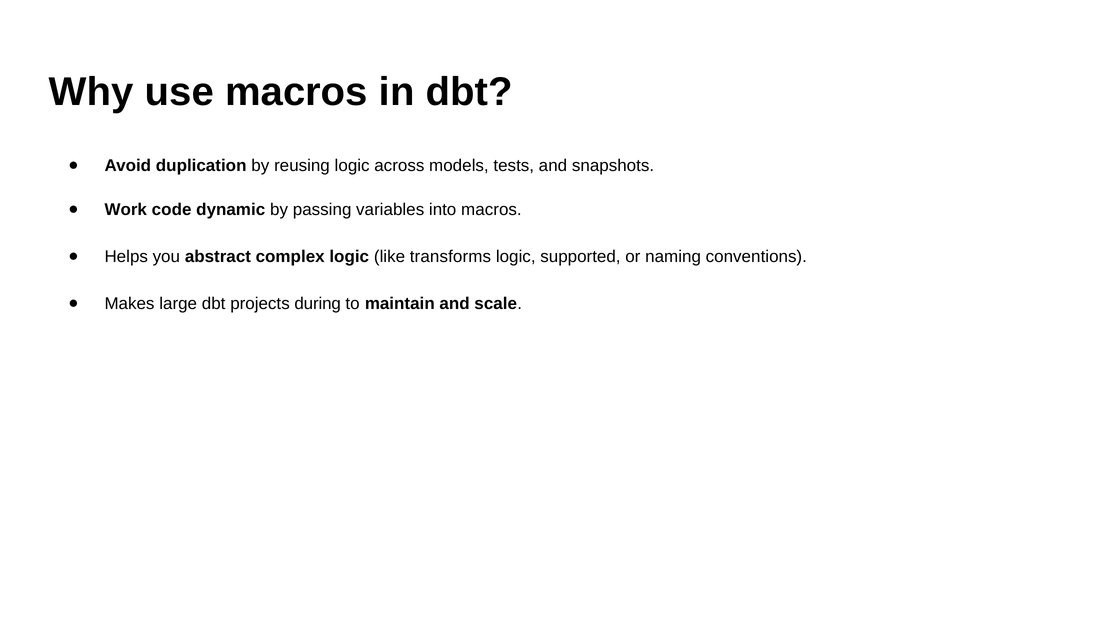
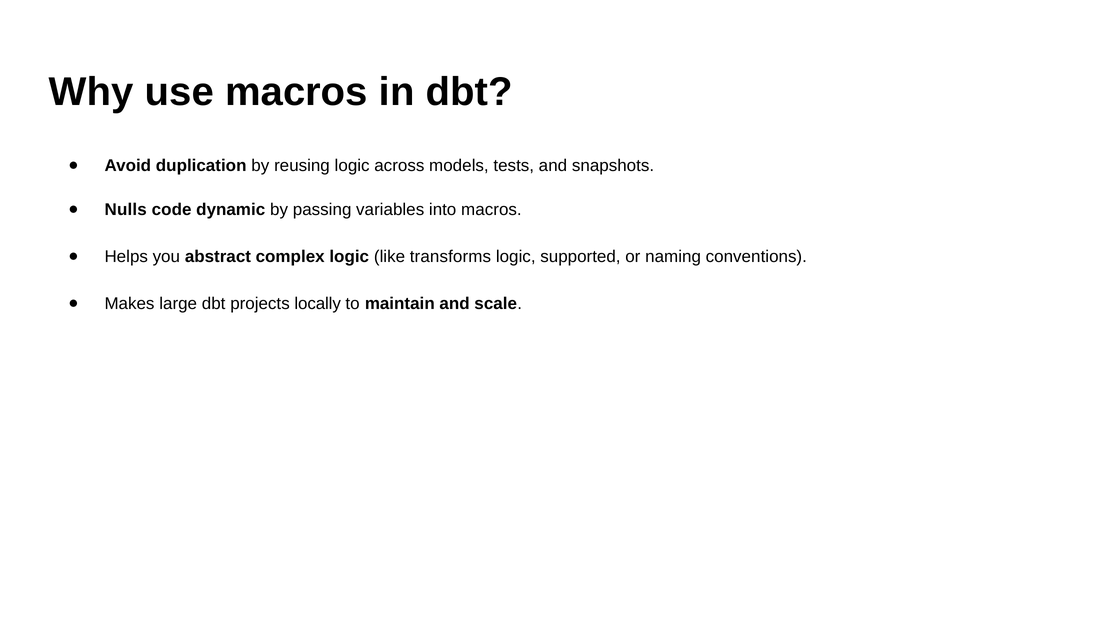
Work: Work -> Nulls (126, 210)
during: during -> locally (318, 303)
